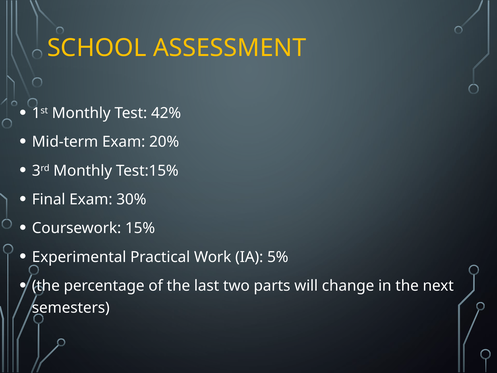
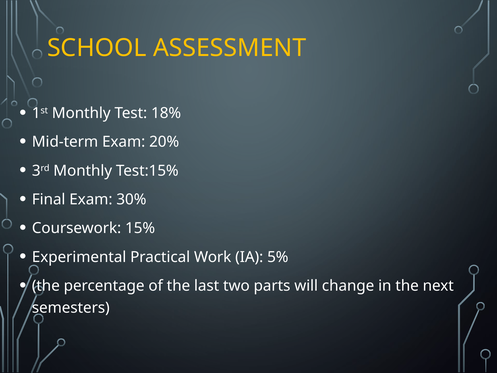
42%: 42% -> 18% (166, 113)
